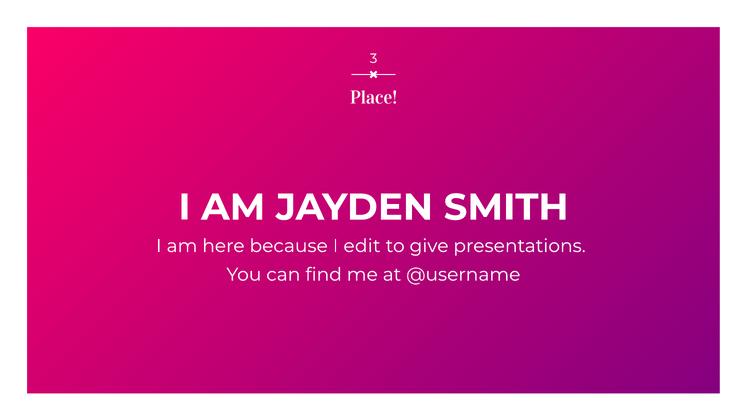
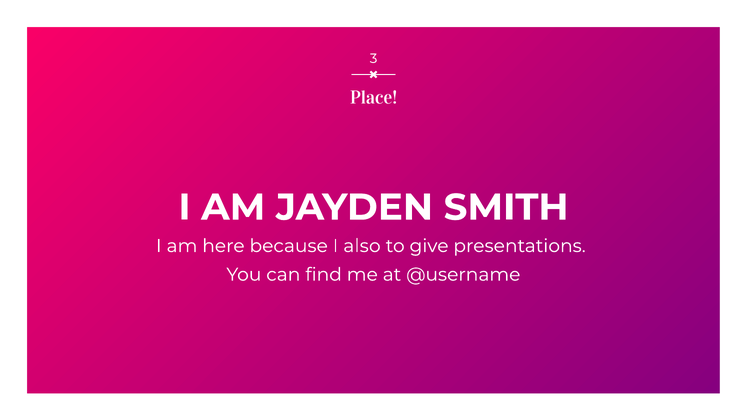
edit: edit -> also (362, 246)
